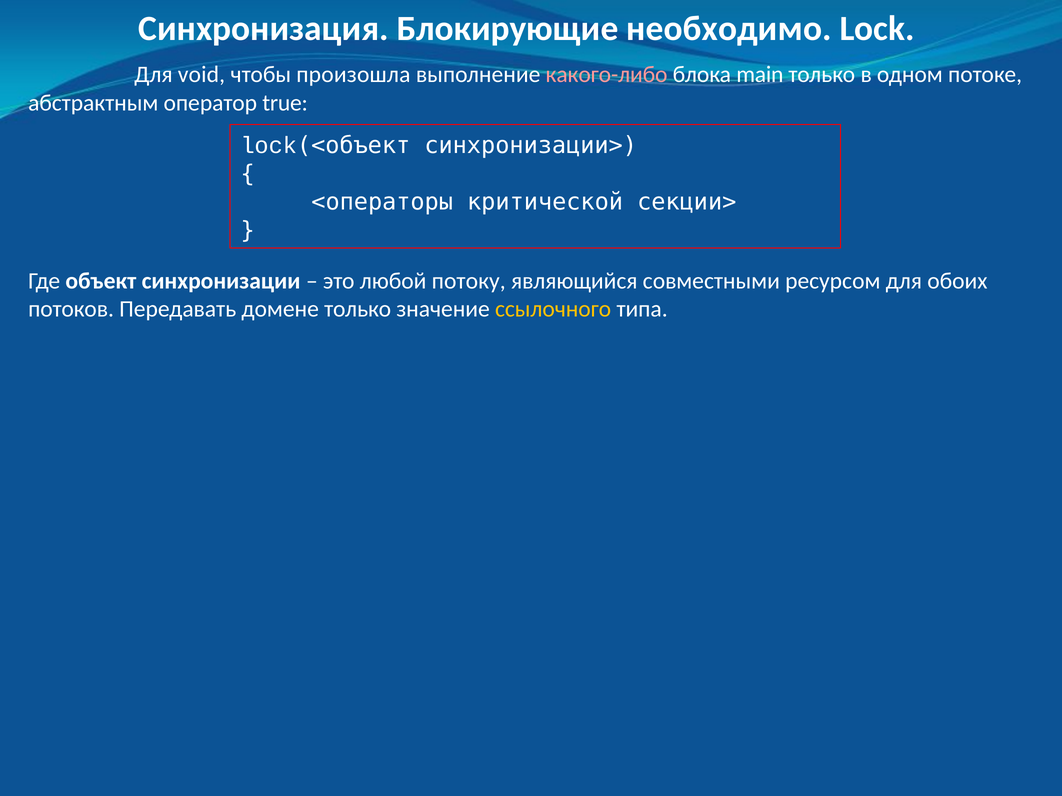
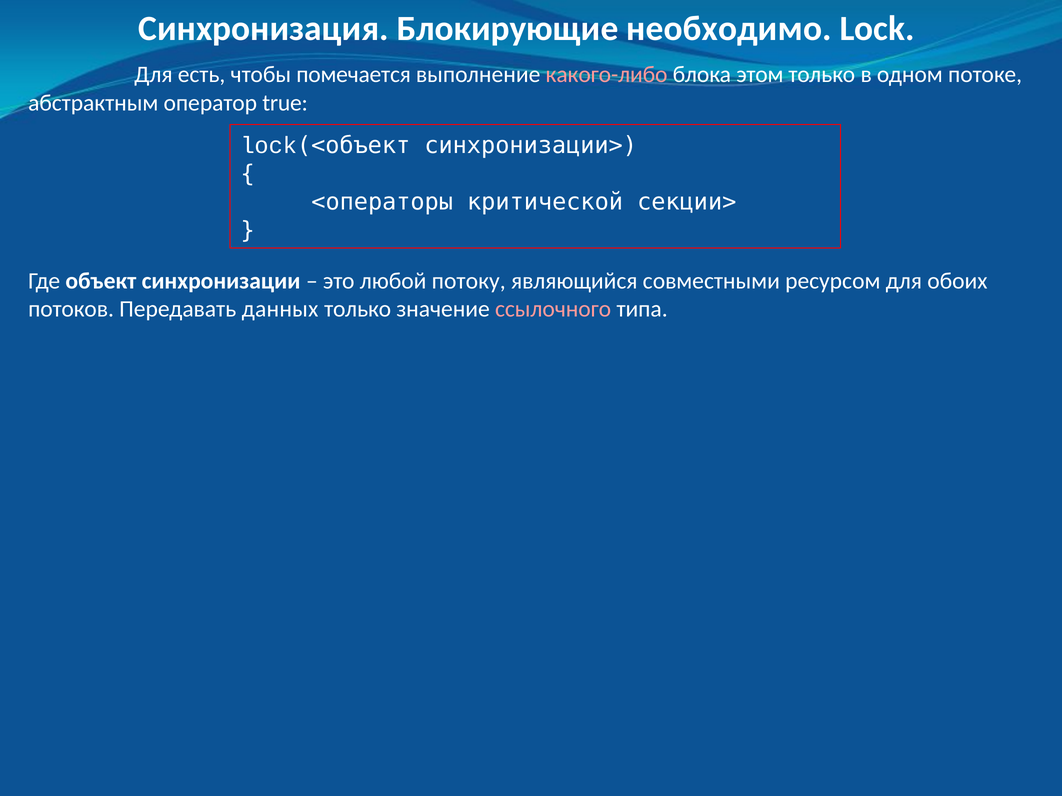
void: void -> есть (202, 75)
произошла: произошла -> помечается (354, 75)
main: main -> этом (760, 75)
домене: домене -> данных (280, 309)
ссылочного colour: yellow -> pink (553, 309)
